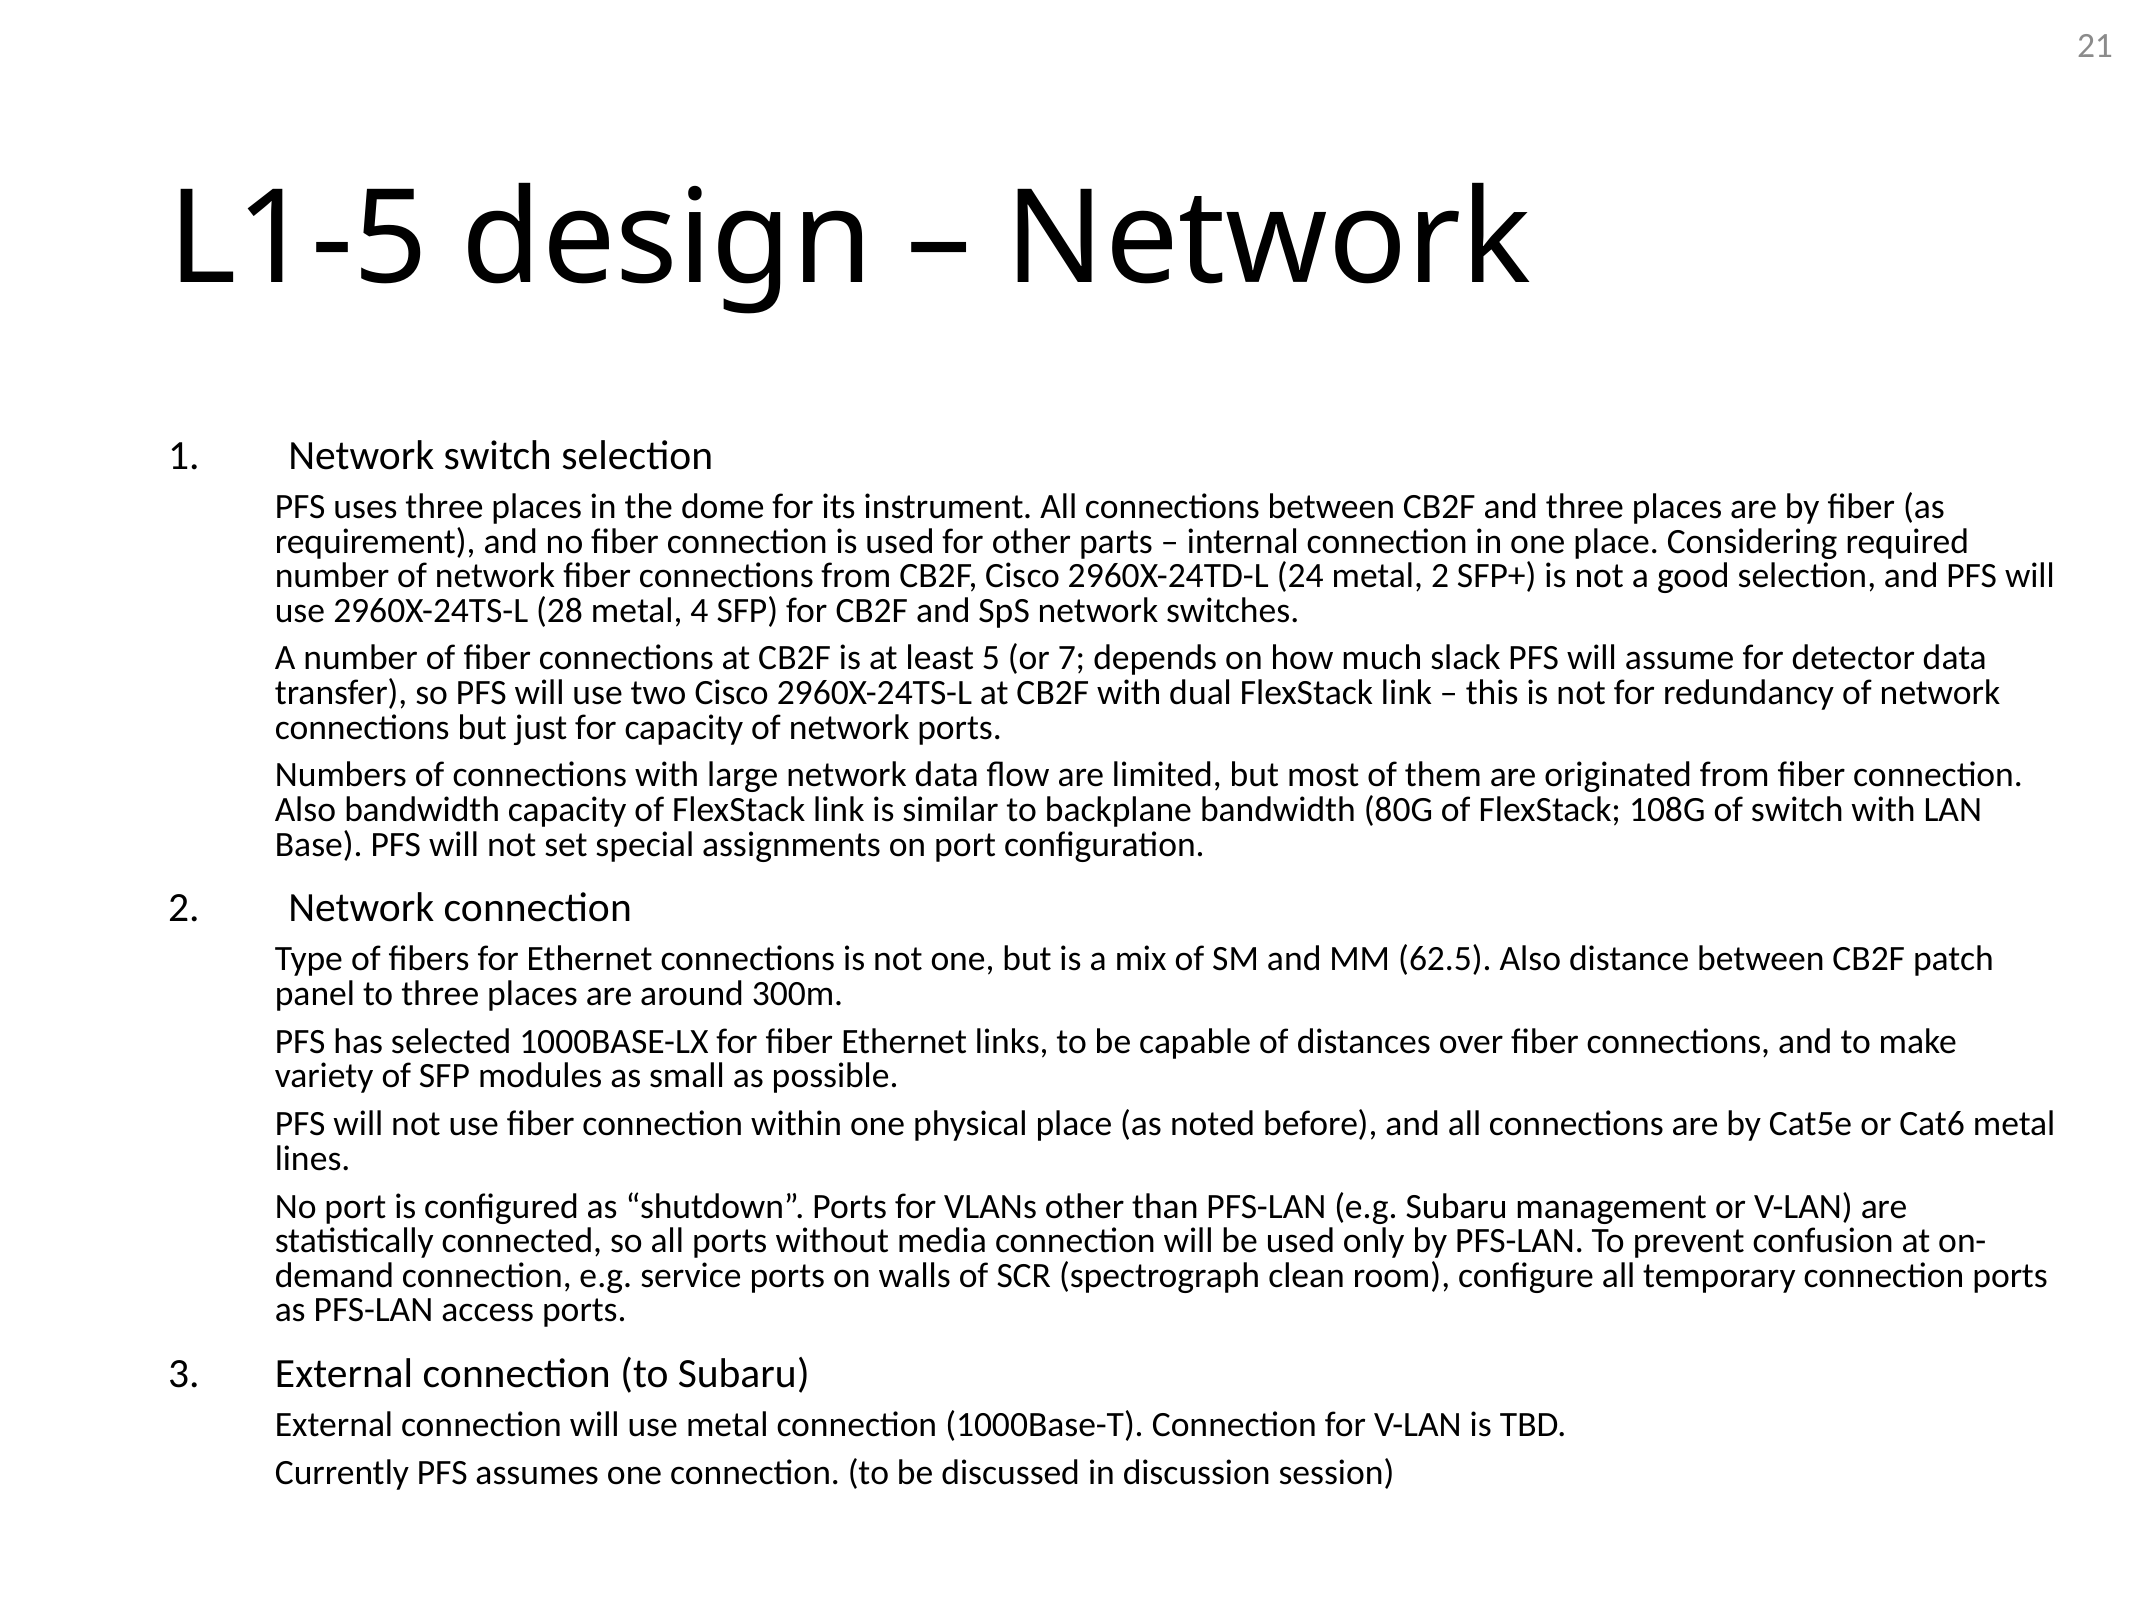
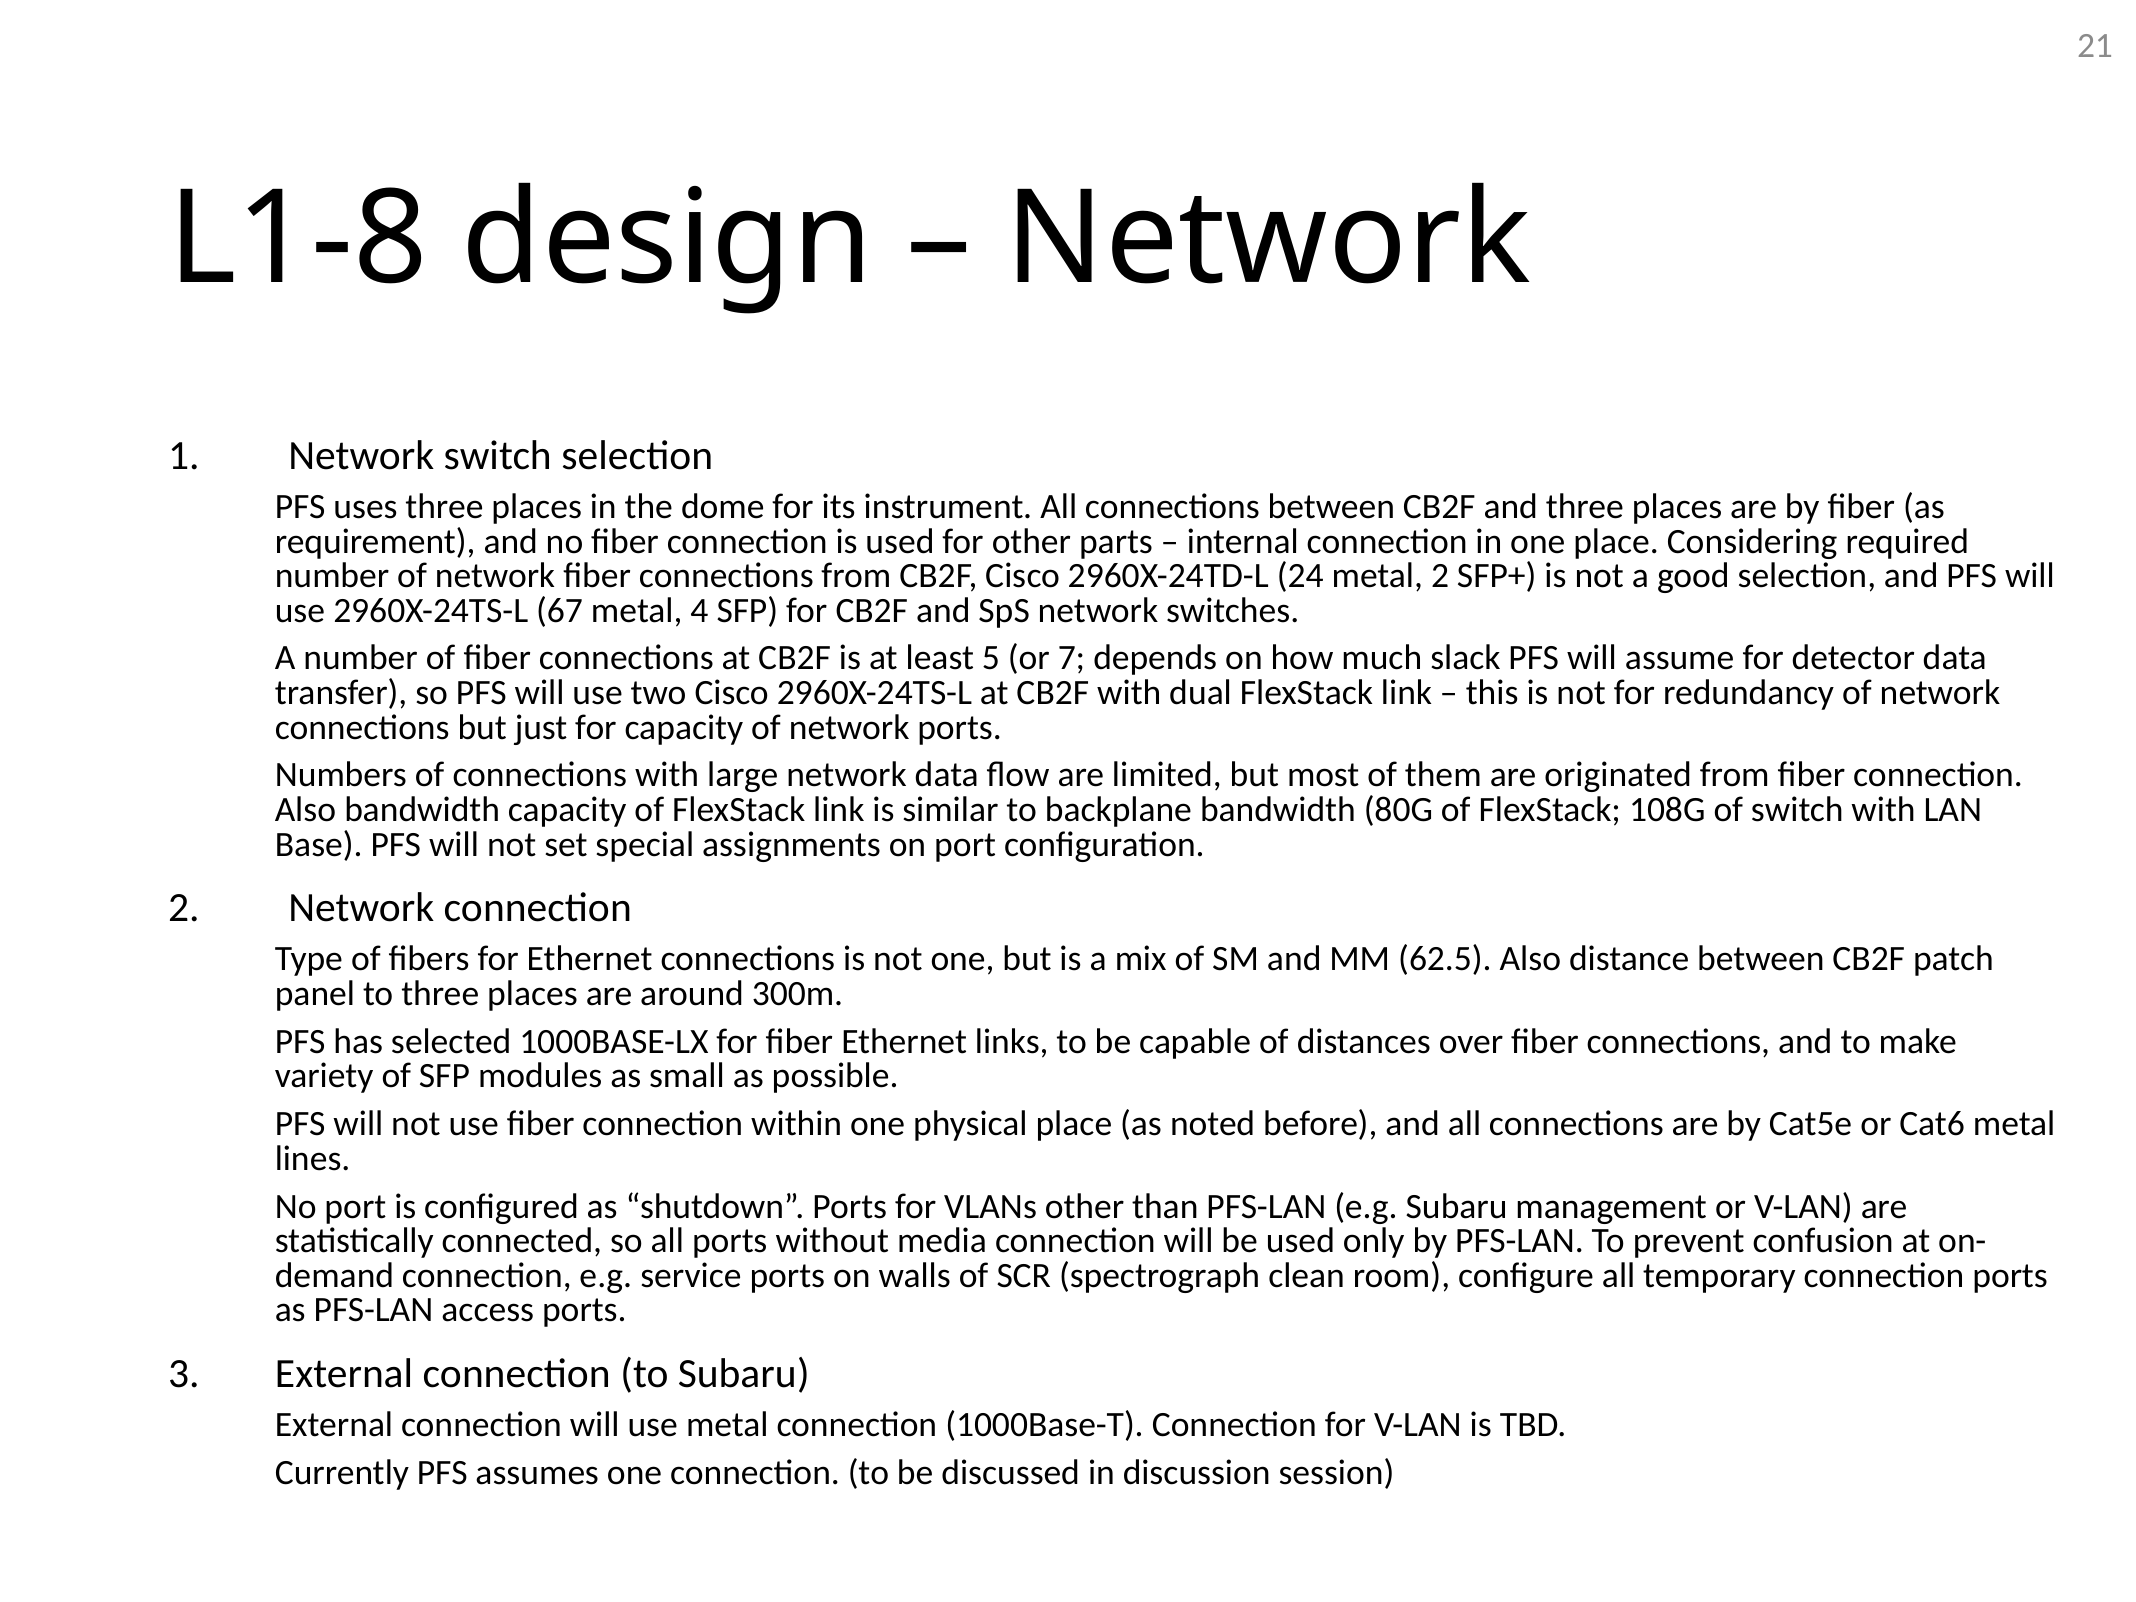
L1-5: L1-5 -> L1-8 (298, 239)
28: 28 -> 67 (560, 610)
